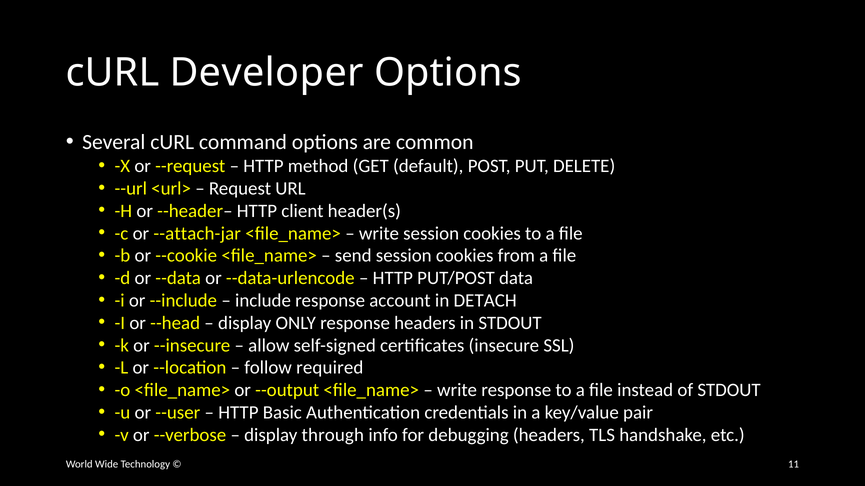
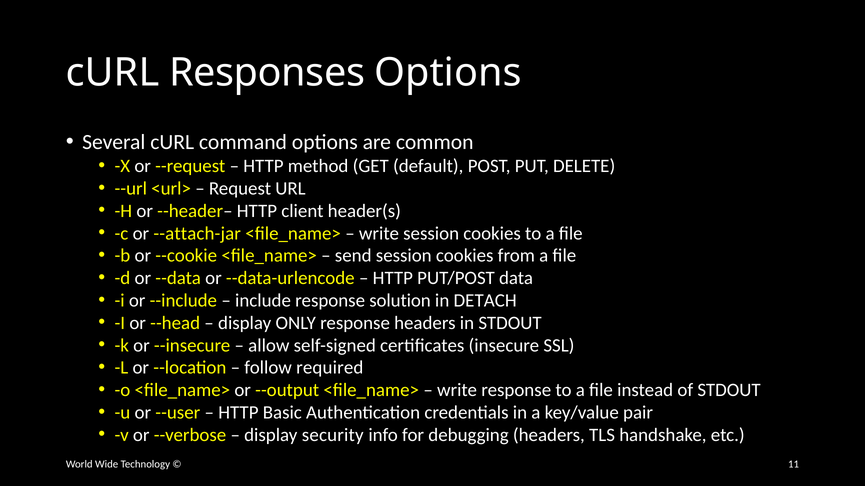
Developer: Developer -> Responses (267, 73)
account: account -> solution (400, 301)
through: through -> security (333, 435)
